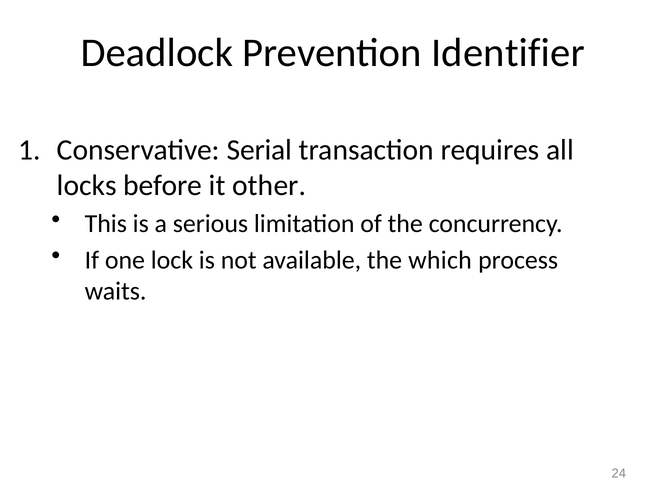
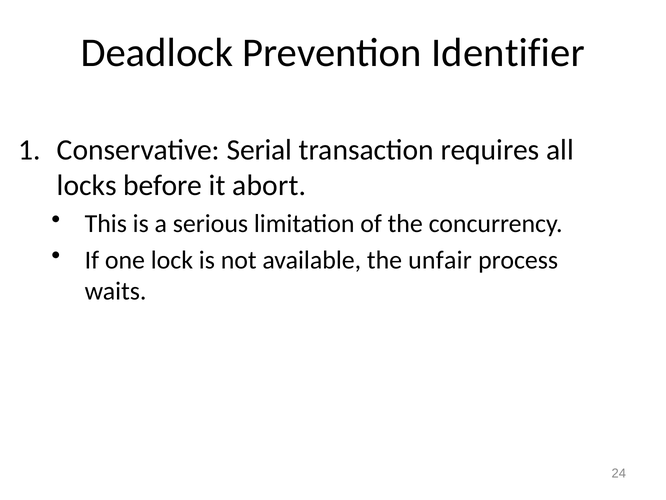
other: other -> abort (269, 185)
which: which -> unfair (440, 260)
